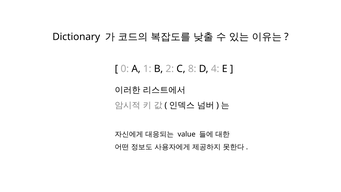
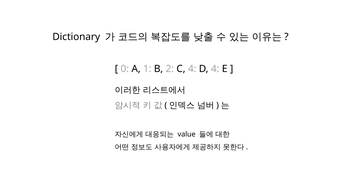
C 8: 8 -> 4 (192, 69)
